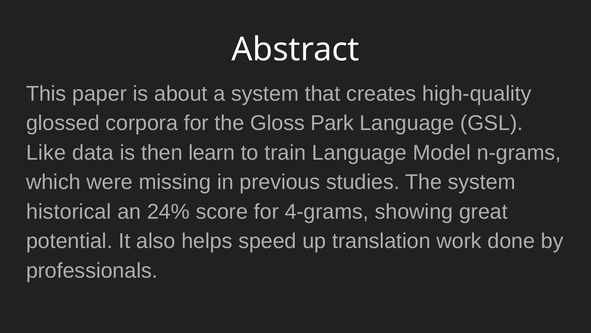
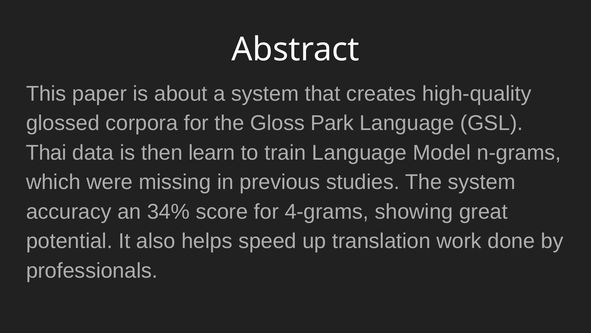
Like: Like -> Thai (46, 152)
historical: historical -> accuracy (69, 211)
24%: 24% -> 34% (168, 211)
